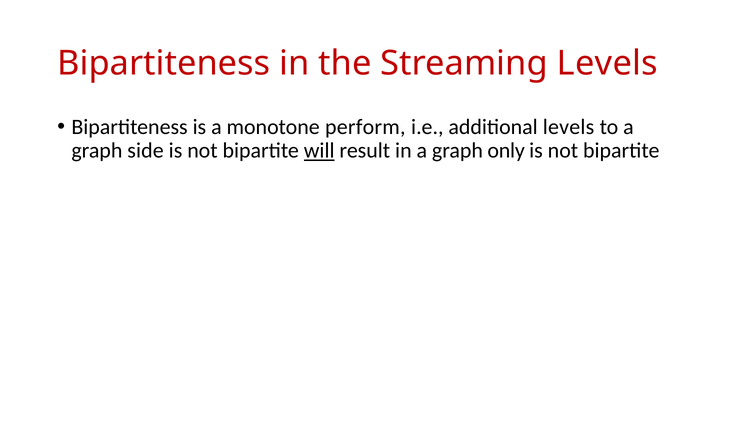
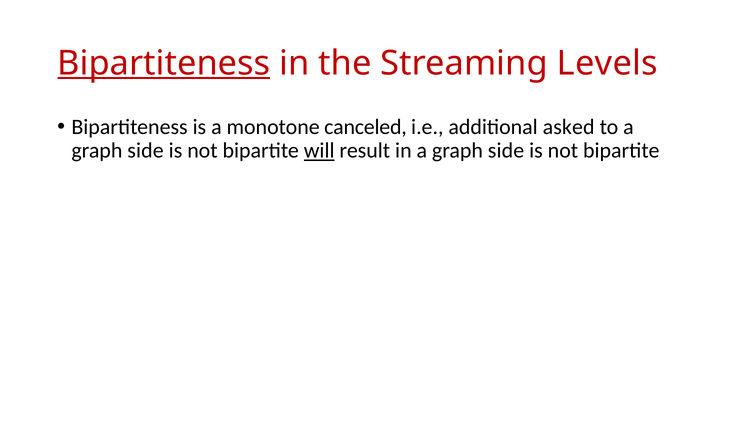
Bipartiteness underline: none -> present (164, 63)
perform: perform -> canceled (365, 127)
additional levels: levels -> asked (569, 127)
in a graph only: only -> side (506, 151)
